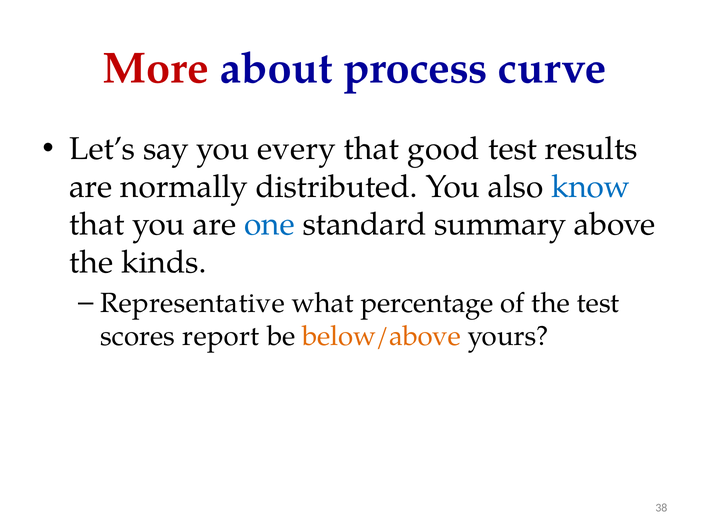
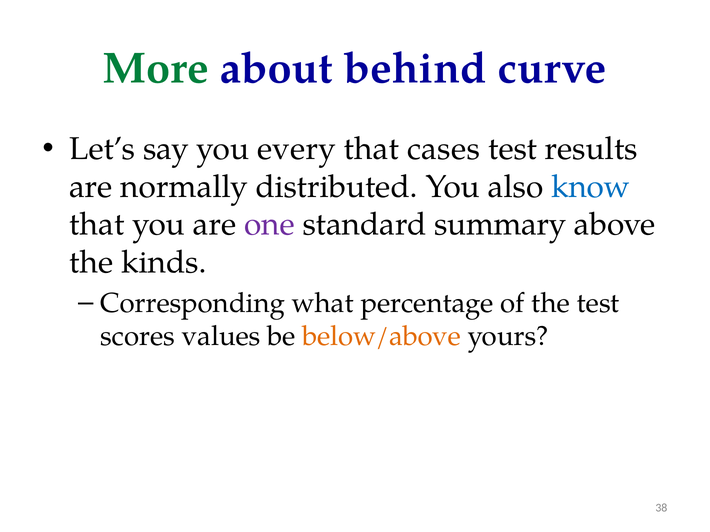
More colour: red -> green (156, 69)
process: process -> behind (415, 69)
good: good -> cases (443, 149)
one colour: blue -> purple (269, 225)
Representative: Representative -> Corresponding (193, 303)
report: report -> values (221, 336)
